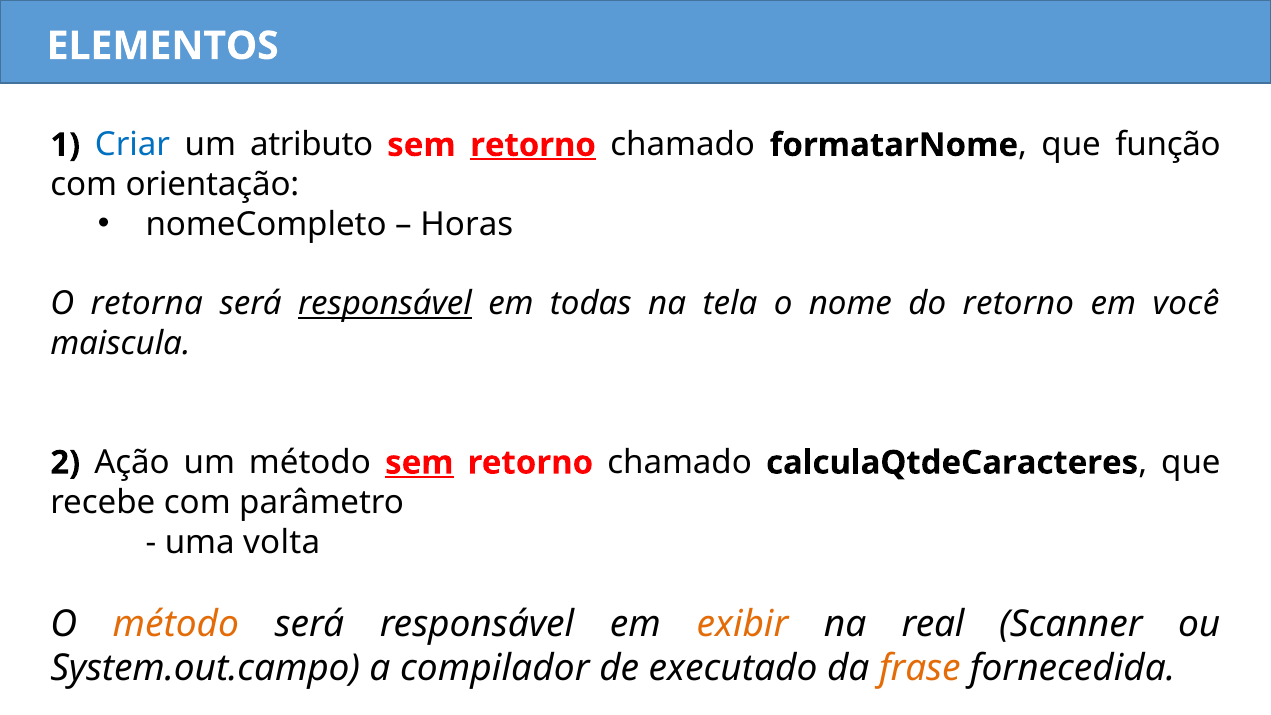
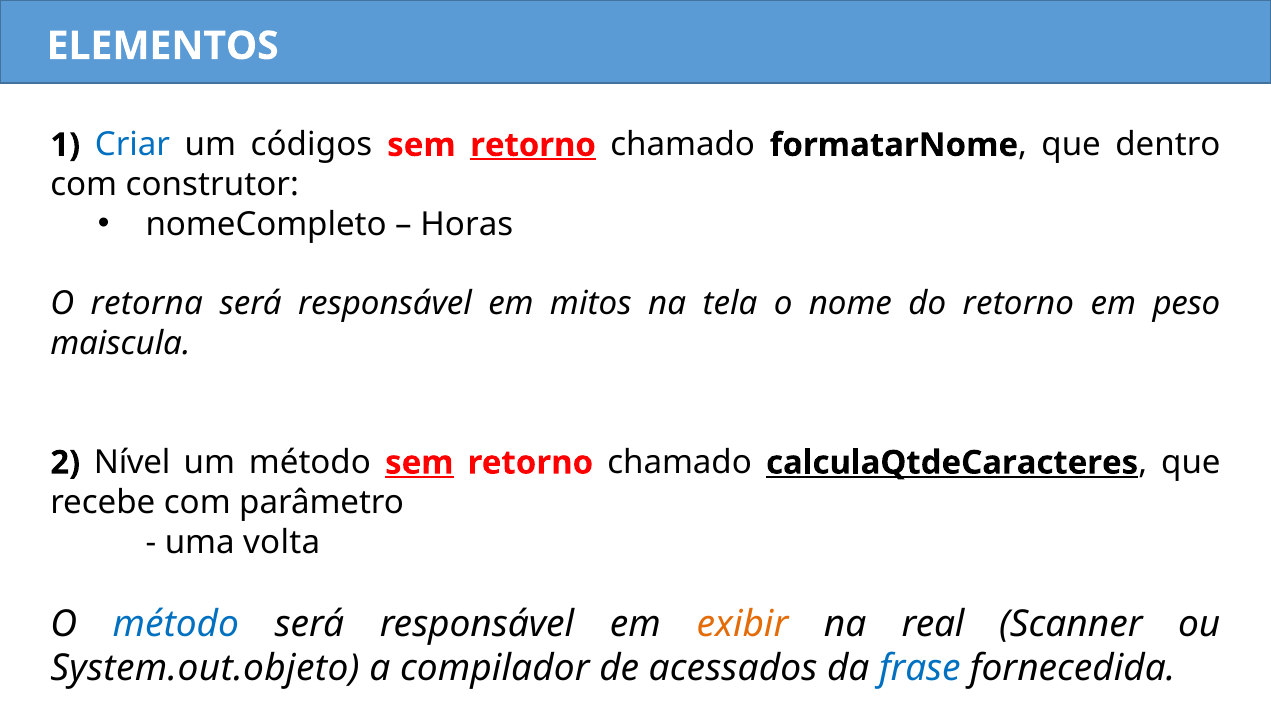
atributo: atributo -> códigos (311, 145)
função: função -> dentro (1168, 145)
orientação: orientação -> construtor (212, 185)
responsável underline: present -> none (385, 304)
todas: todas -> mitos (591, 304)
você: você -> peso (1186, 304)
Ação: Ação -> Nível (132, 463)
calculaQtdeCaracteres underline: none -> present (952, 463)
método colour: orange -> blue (176, 624)
System.out.campo: System.out.campo -> System.out.objeto (205, 669)
executado: executado -> acessados (733, 669)
frase colour: orange -> blue (920, 669)
